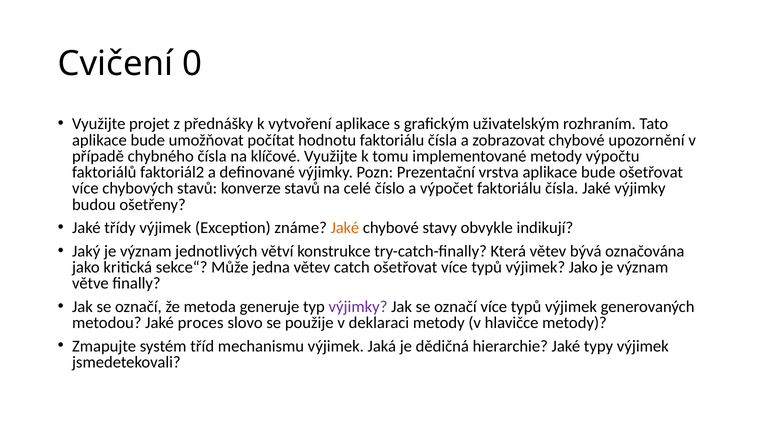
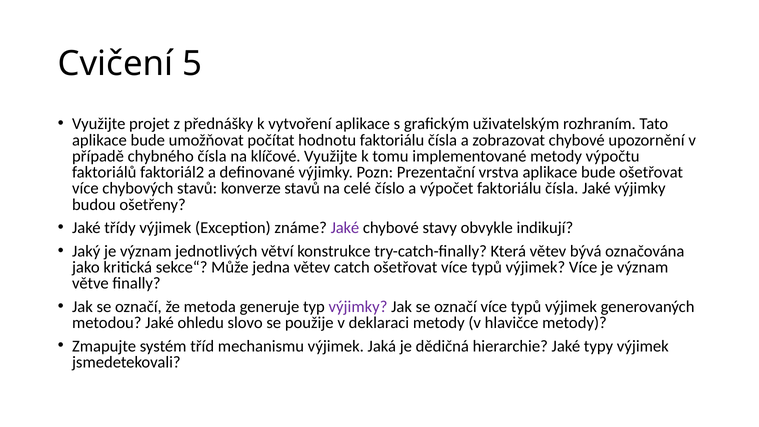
0: 0 -> 5 (192, 64)
Jaké colour: orange -> purple (345, 228)
výjimek Jako: Jako -> Více (583, 267)
proces: proces -> ohledu (201, 323)
